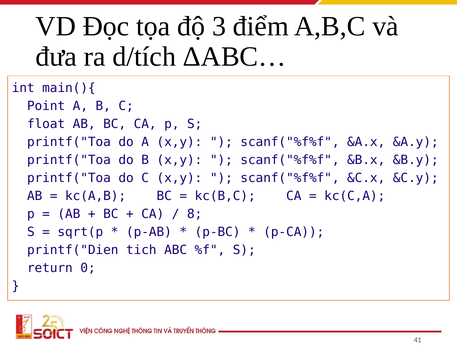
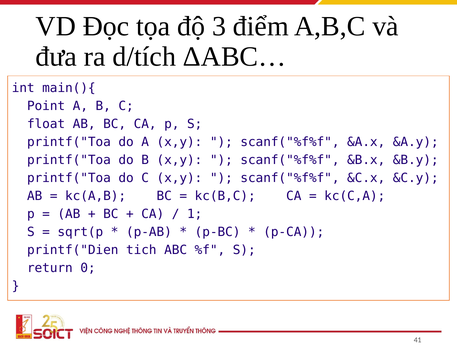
8: 8 -> 1 (195, 214)
